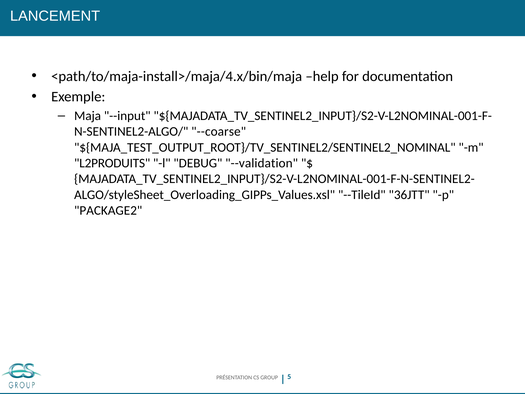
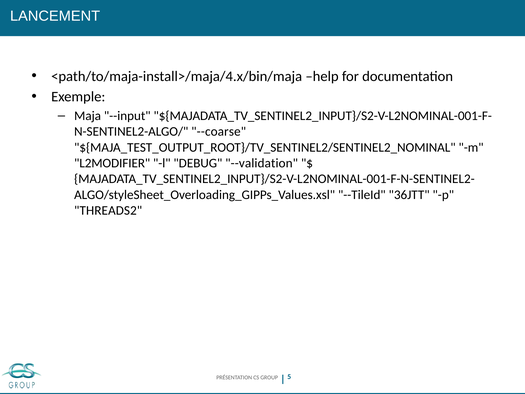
L2PRODUITS: L2PRODUITS -> L2MODIFIER (112, 163)
PACKAGE2: PACKAGE2 -> THREADS2 (108, 210)
